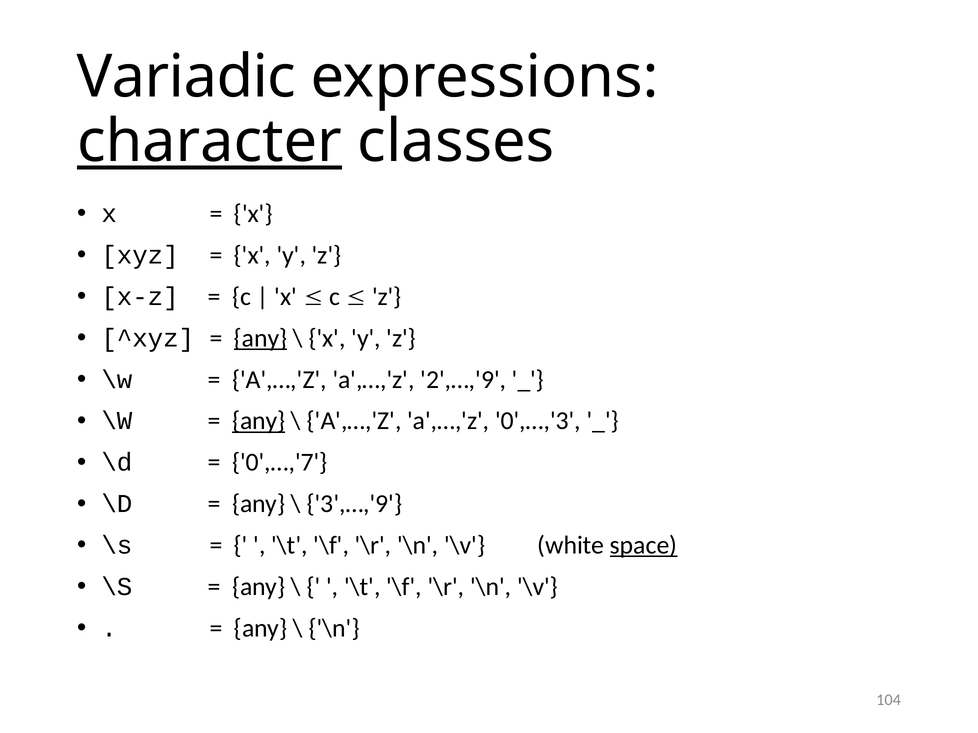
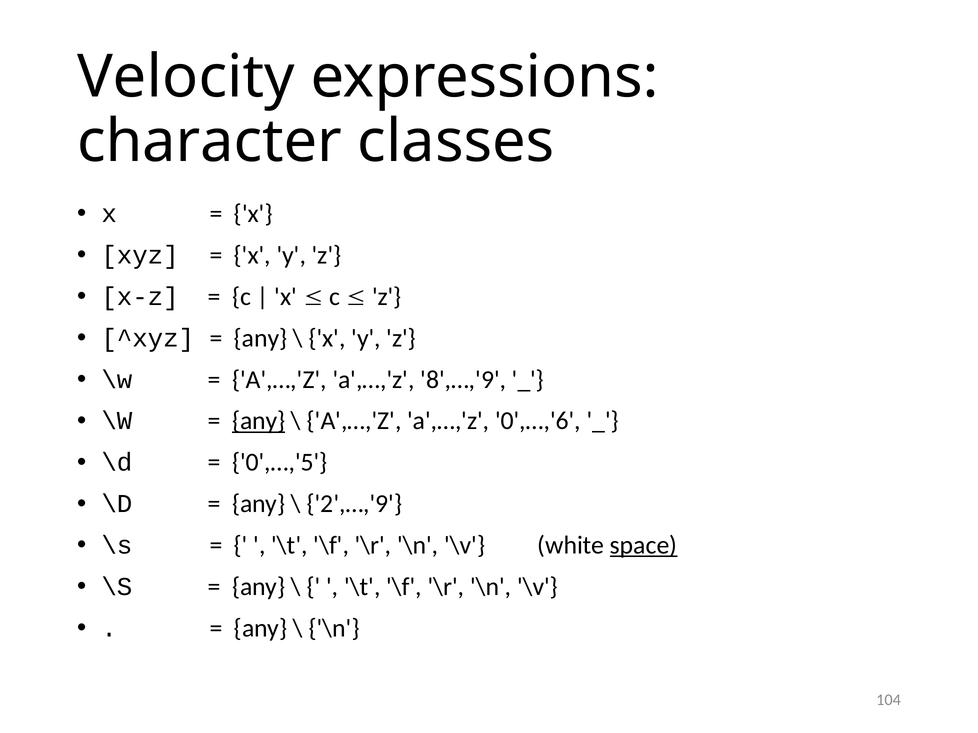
Variadic: Variadic -> Velocity (186, 77)
character underline: present -> none (209, 142)
any underline: present -> none (261, 338)
2',…,'9: 2',…,'9 -> 8',…,'9 (463, 380)
0',…,'3: 0',…,'3 -> 0',…,'6 (538, 421)
0',…,'7: 0',…,'7 -> 0',…,'5 (280, 463)
3',…,'9: 3',…,'9 -> 2',…,'9 (354, 504)
